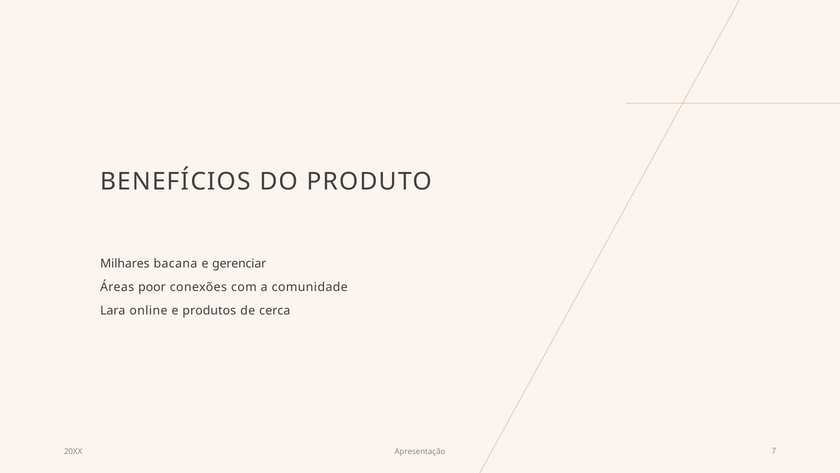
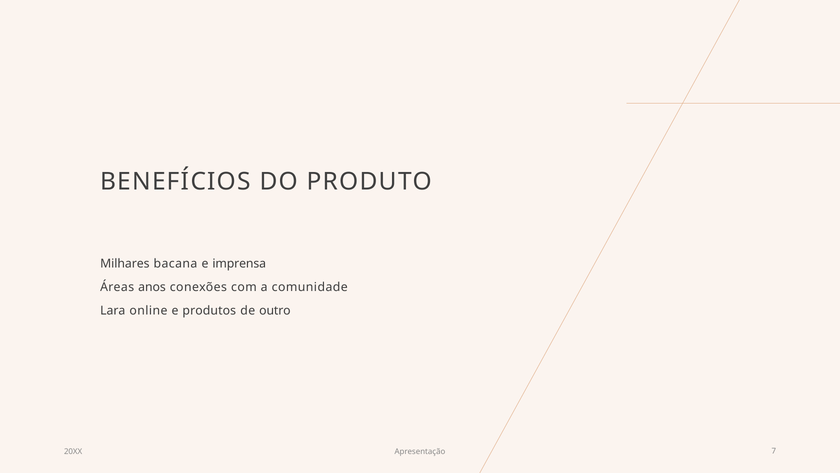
gerenciar: gerenciar -> imprensa (239, 264)
poor: poor -> anos (152, 287)
cerca: cerca -> outro (275, 311)
